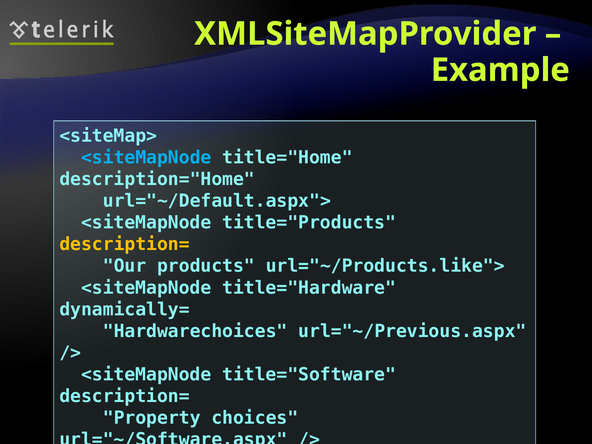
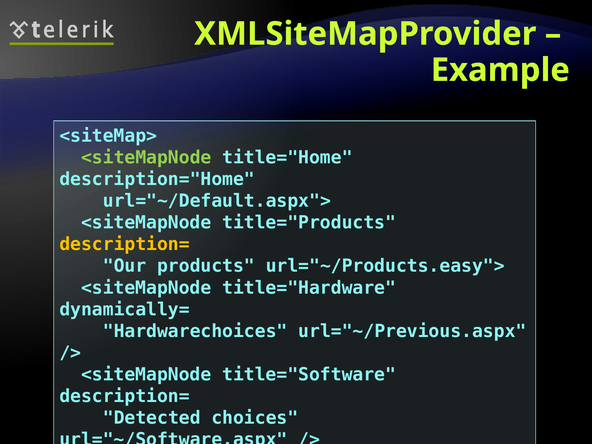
<siteMapNode colour: light blue -> light green (146, 158)
url="~/Products.like">: url="~/Products.like"> -> url="~/Products.easy"> (385, 266)
Property: Property -> Detected (152, 418)
